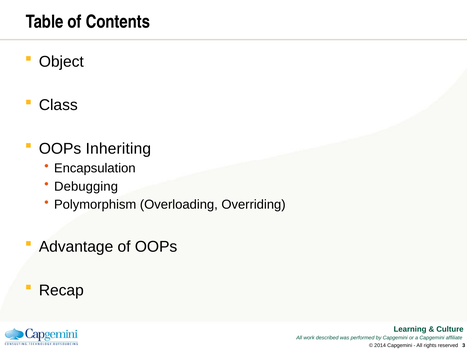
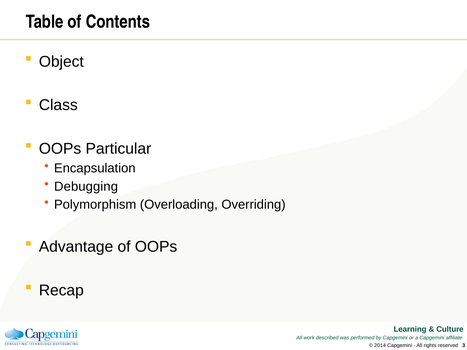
Inheriting: Inheriting -> Particular (118, 149)
